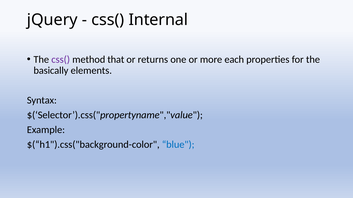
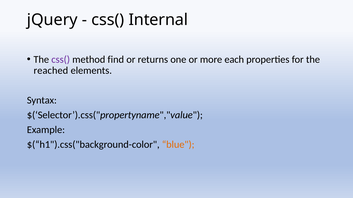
that: that -> find (116, 60)
basically: basically -> reached (51, 71)
blue colour: blue -> orange (178, 145)
